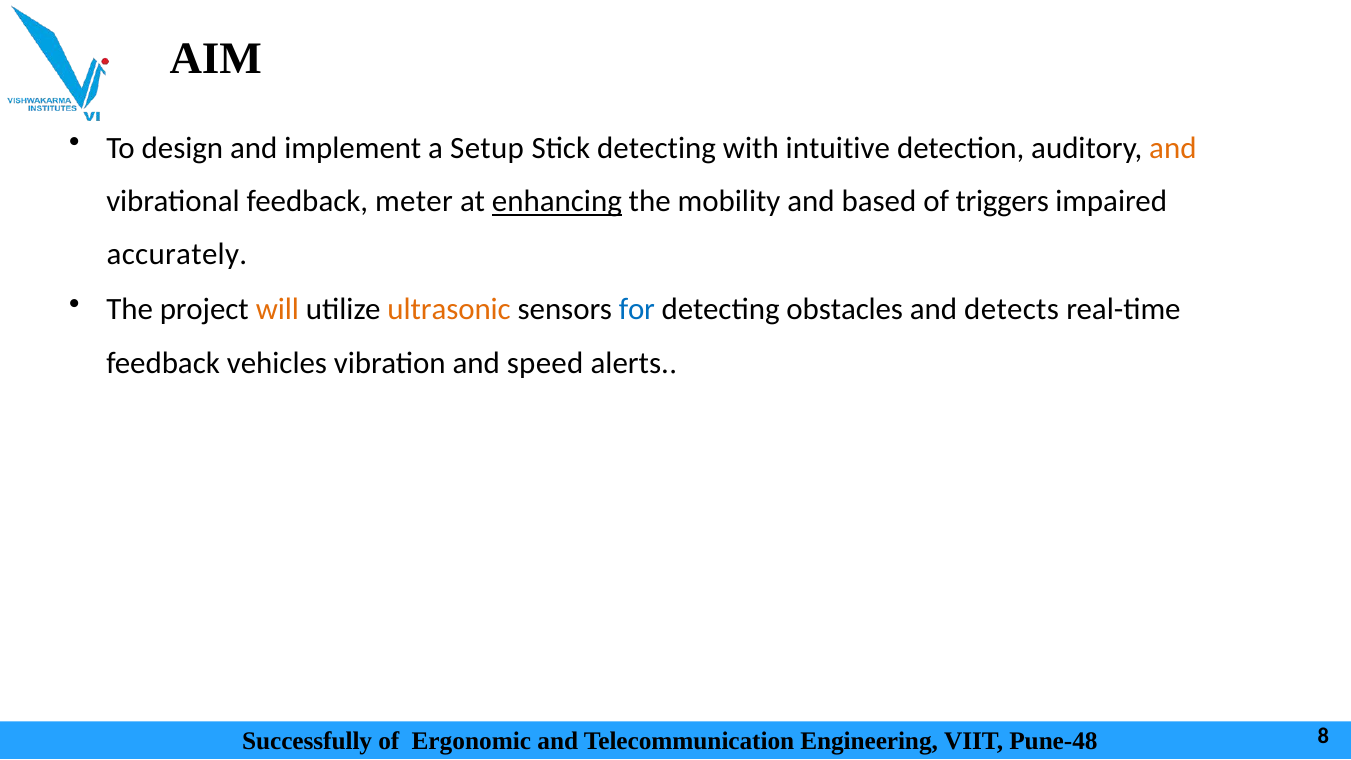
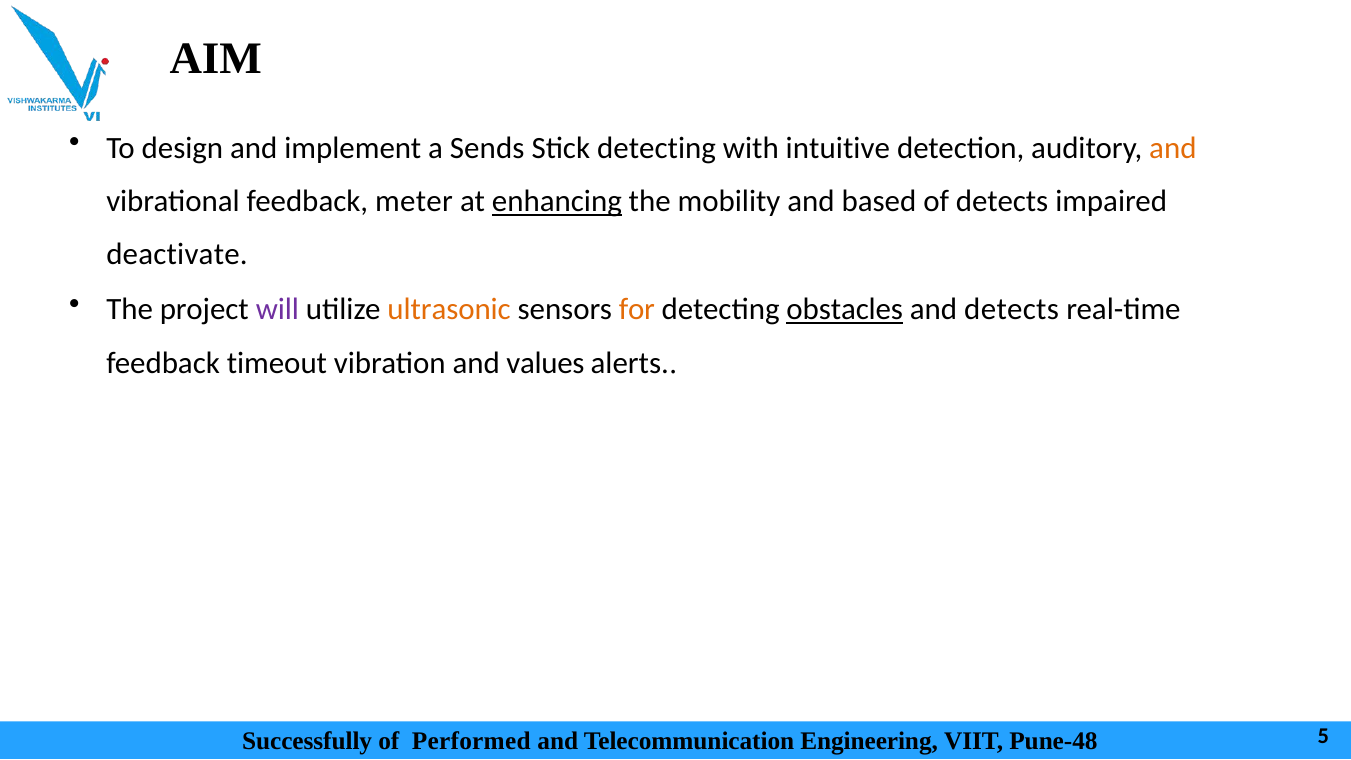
Setup: Setup -> Sends (487, 148)
of triggers: triggers -> detects (1002, 201)
accurately: accurately -> deactivate (177, 255)
will colour: orange -> purple (277, 310)
for colour: blue -> orange (637, 310)
obstacles underline: none -> present (845, 310)
vehicles: vehicles -> timeout (277, 363)
speed: speed -> values (545, 363)
Ergonomic: Ergonomic -> Performed (471, 741)
8: 8 -> 5 (1323, 736)
